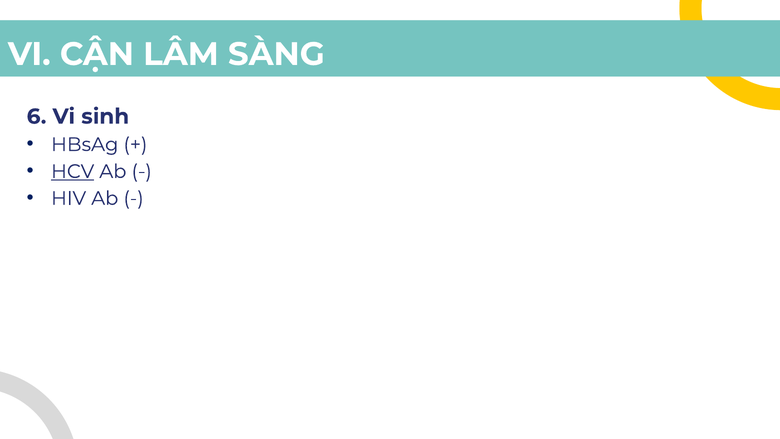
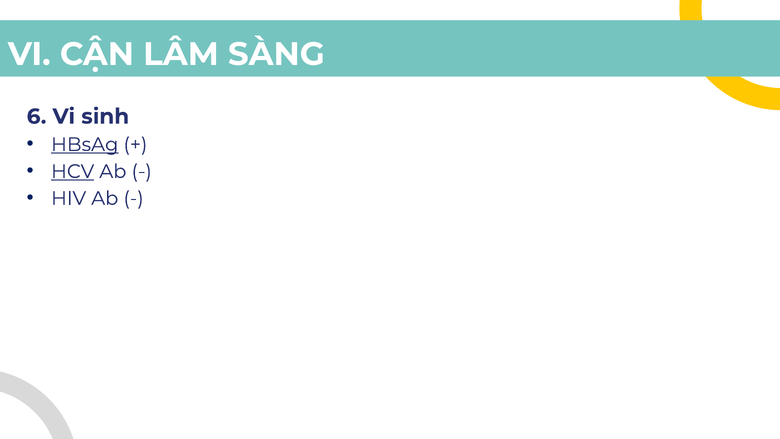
HBsAg underline: none -> present (85, 144)
